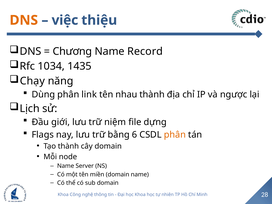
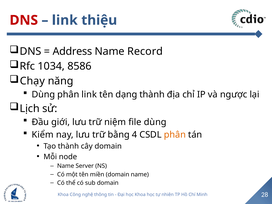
DNS colour: orange -> red (24, 20)
việc: việc -> link (65, 20)
Chương: Chương -> Address (72, 51)
1435: 1435 -> 8586 (80, 66)
nhau: nhau -> dạng (126, 95)
file dựng: dựng -> dùng (155, 122)
Flags: Flags -> Kiểm (43, 135)
6: 6 -> 4 (135, 135)
